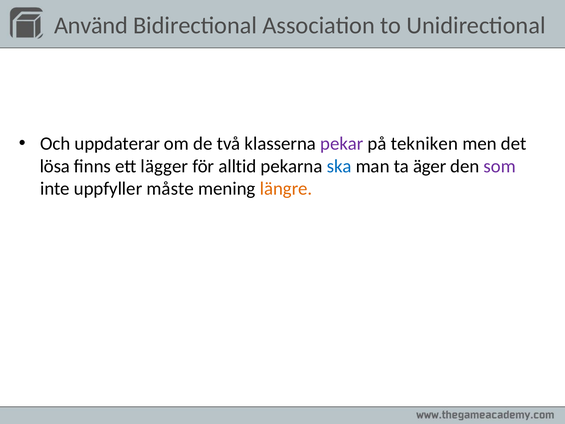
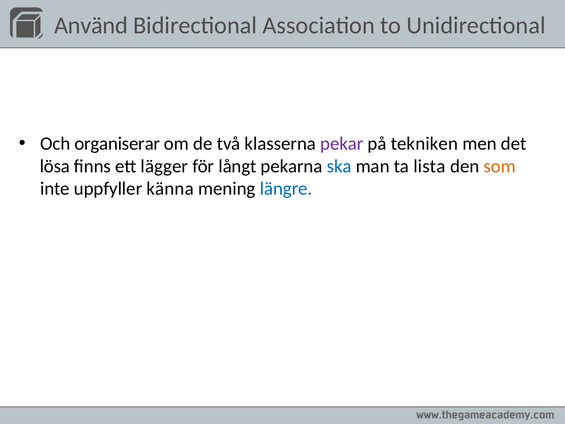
uppdaterar: uppdaterar -> organiserar (117, 143)
alltid: alltid -> långt (237, 166)
äger: äger -> lista (429, 166)
som colour: purple -> orange (500, 166)
måste: måste -> känna (170, 189)
längre colour: orange -> blue (286, 189)
